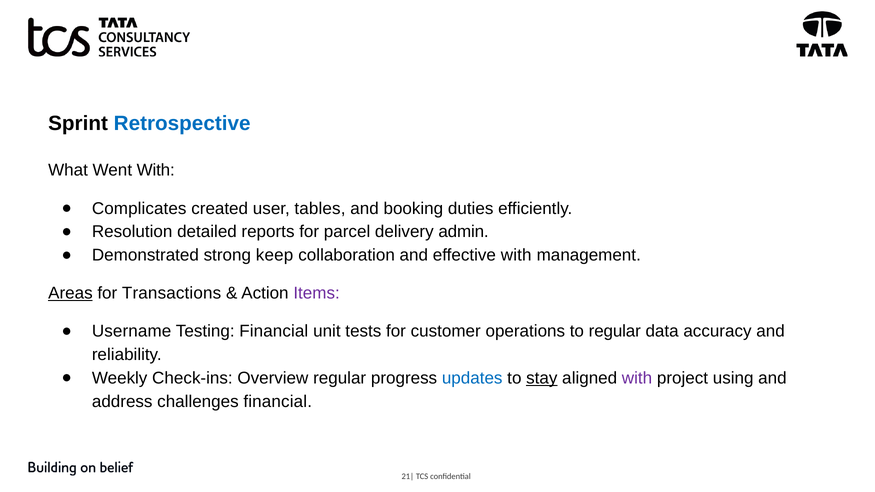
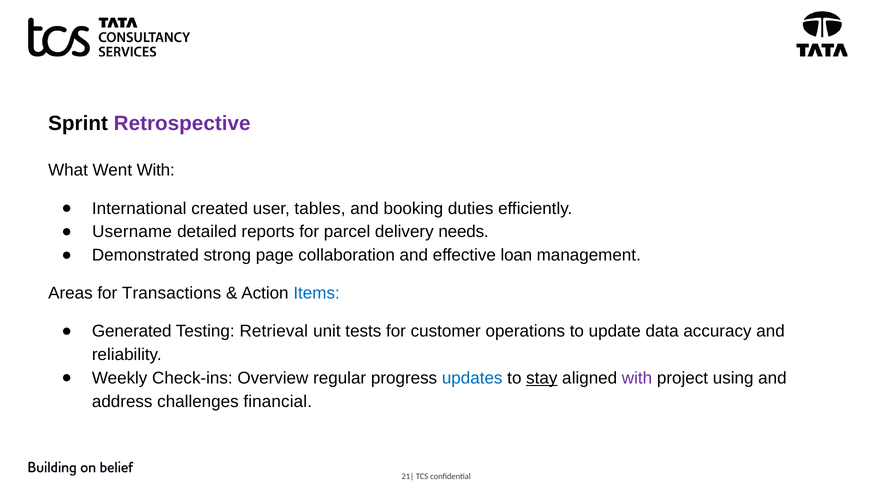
Retrospective colour: blue -> purple (182, 124)
Complicates: Complicates -> International (139, 208)
Resolution: Resolution -> Username (132, 232)
admin: admin -> needs (464, 232)
keep: keep -> page (275, 255)
effective with: with -> loan (516, 255)
Areas underline: present -> none (70, 293)
Items colour: purple -> blue (317, 293)
Username: Username -> Generated (132, 331)
Testing Financial: Financial -> Retrieval (274, 331)
to regular: regular -> update (615, 331)
